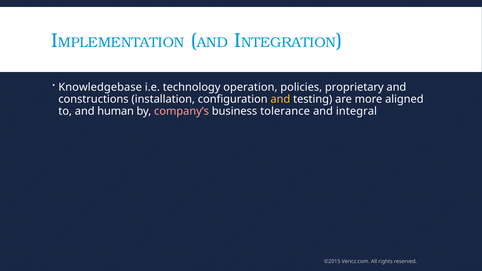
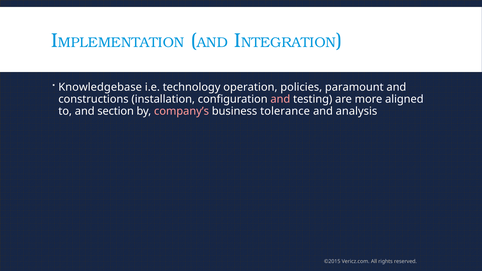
proprietary: proprietary -> paramount (354, 87)
and colour: yellow -> pink (280, 99)
human: human -> section (116, 111)
integral: integral -> analysis (357, 111)
